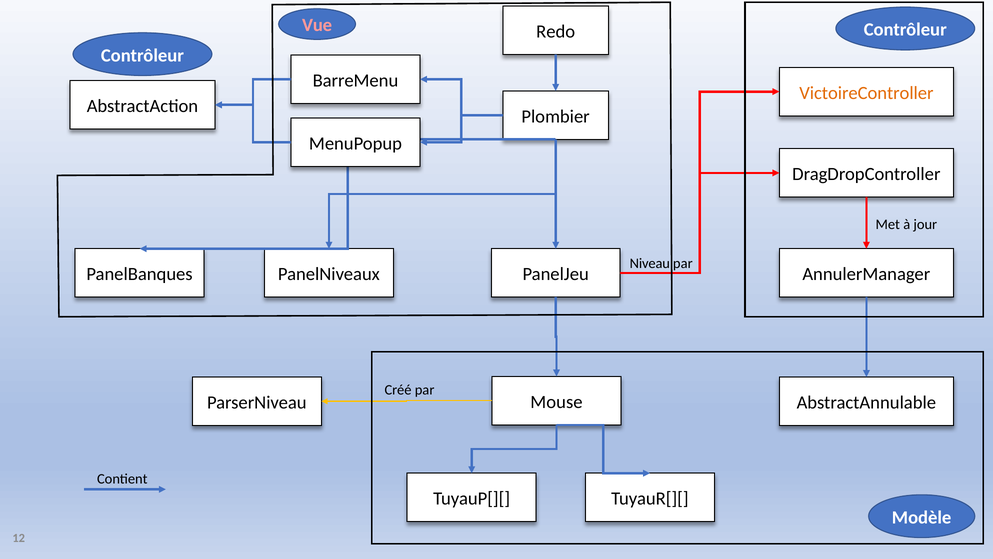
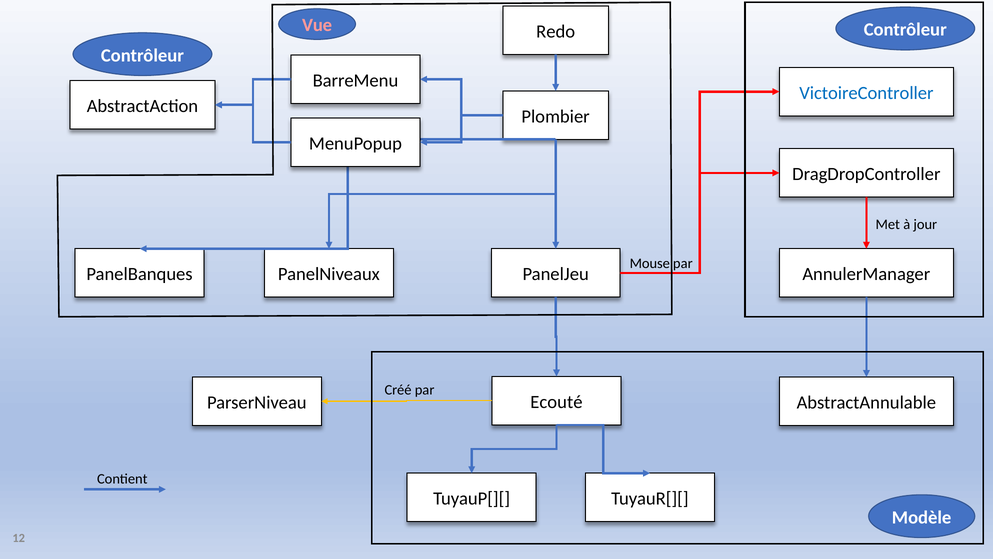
VictoireController colour: orange -> blue (866, 93)
Niveau: Niveau -> Mouse (650, 263)
Mouse: Mouse -> Ecouté (556, 402)
